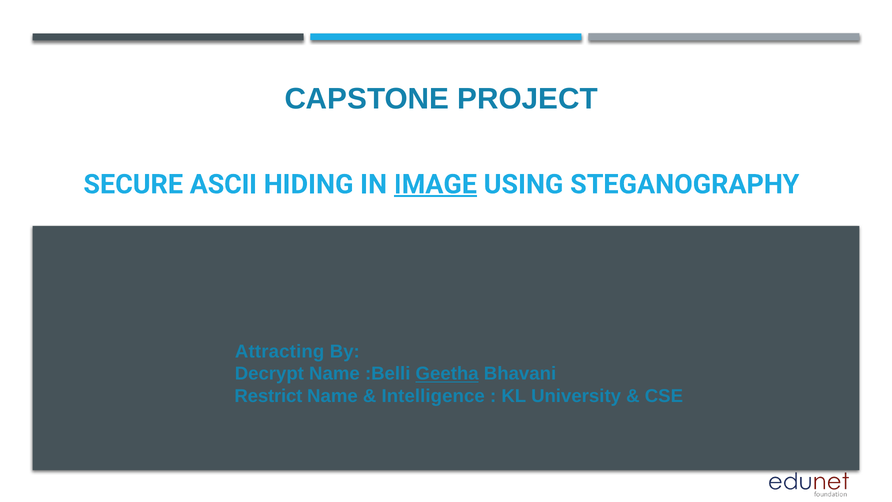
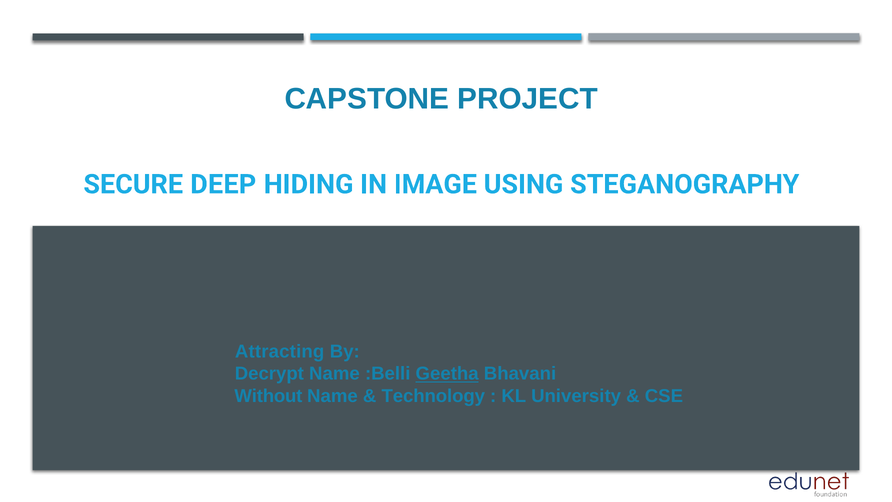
ASCII: ASCII -> DEEP (223, 184)
IMAGE underline: present -> none (435, 184)
Restrict: Restrict -> Without (268, 396)
Intelligence: Intelligence -> Technology (433, 396)
